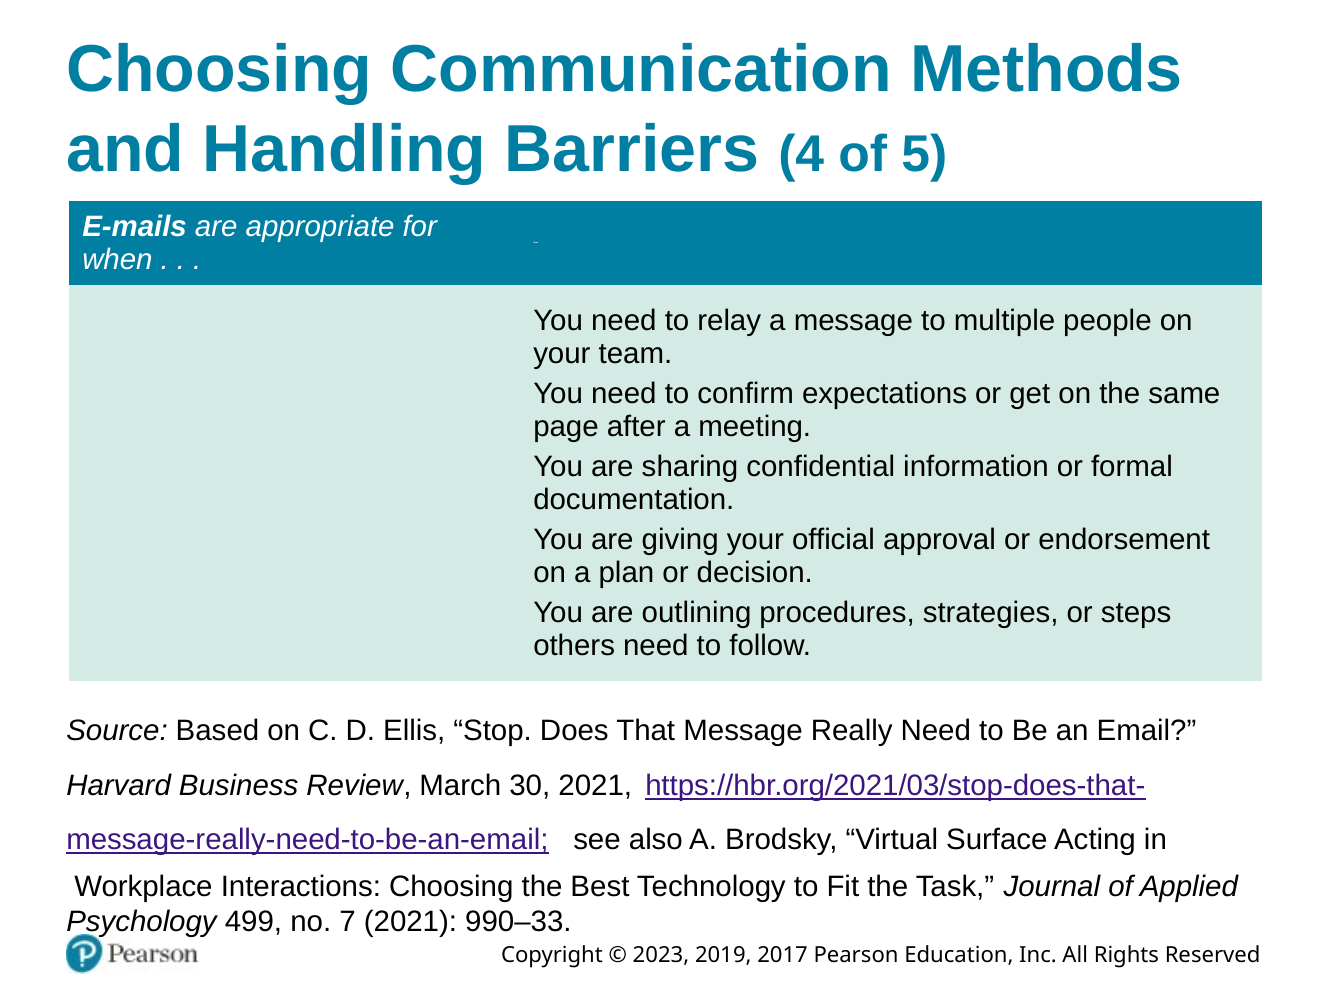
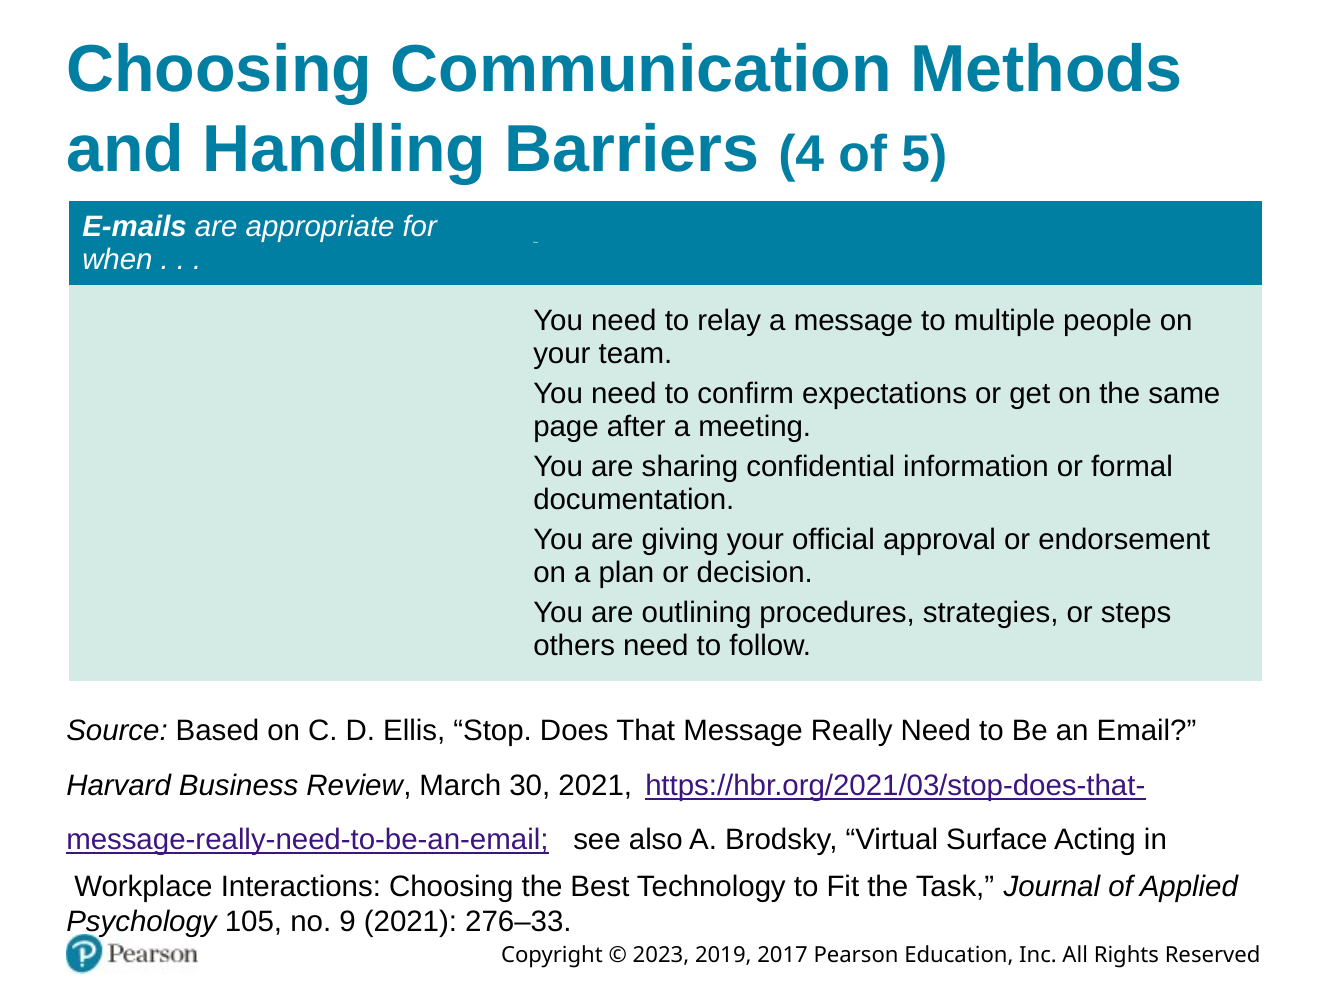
499: 499 -> 105 (254, 922)
7: 7 -> 9 (348, 922)
990–33: 990–33 -> 276–33 (518, 922)
